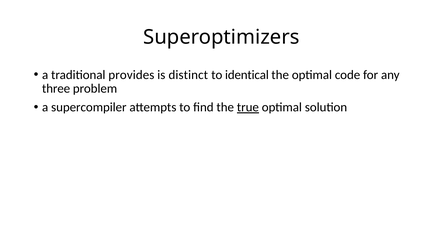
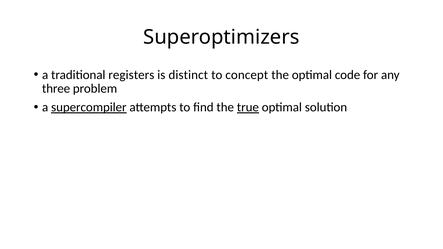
provides: provides -> registers (131, 75)
identical: identical -> concept (247, 75)
supercompiler underline: none -> present (89, 107)
